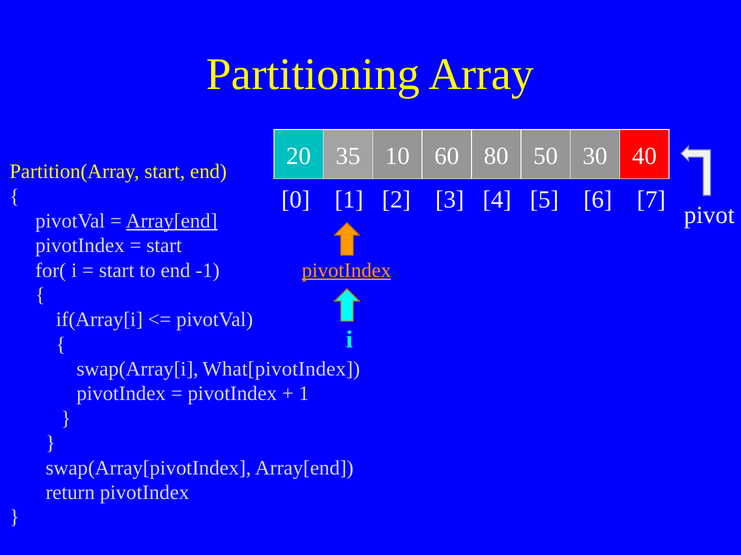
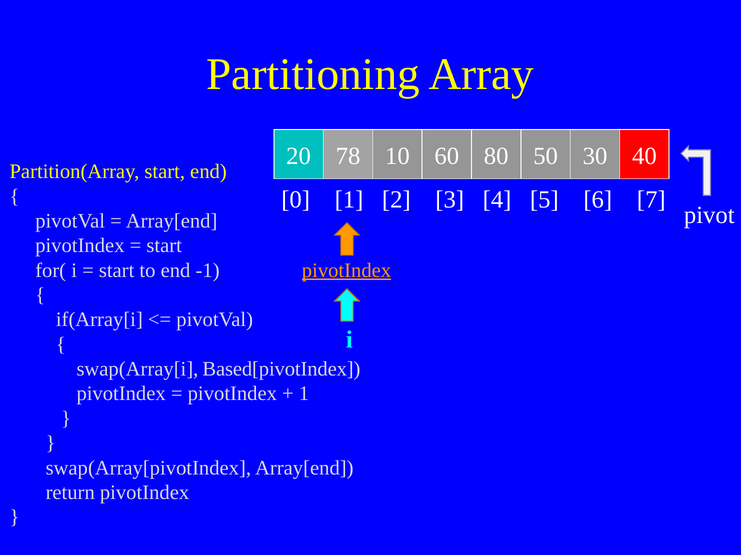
35: 35 -> 78 (348, 156)
Array[end underline: present -> none (172, 221)
What[pivotIndex: What[pivotIndex -> Based[pivotIndex (281, 370)
